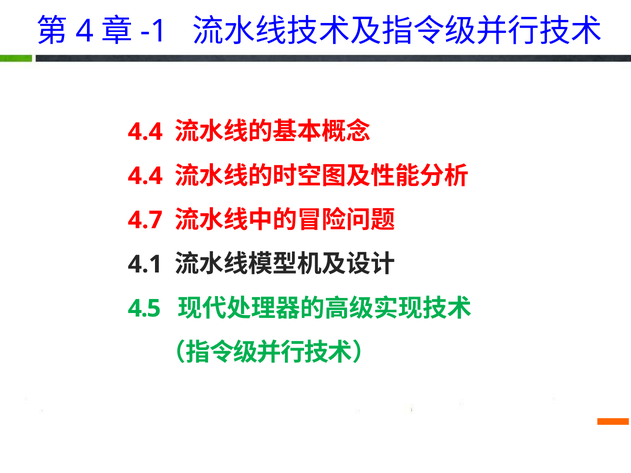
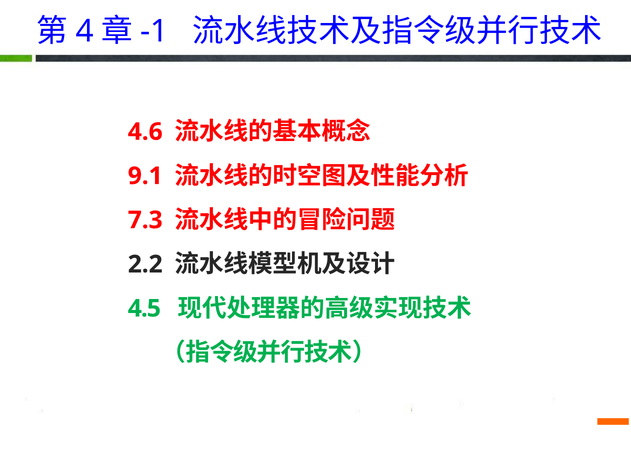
4.4: 4.4 -> 4.6 (145, 132)
4.4: 4.4 -> 9.1 (145, 176)
4.7: 4.7 -> 7.3 (145, 220)
4.1: 4.1 -> 2.2 (145, 264)
